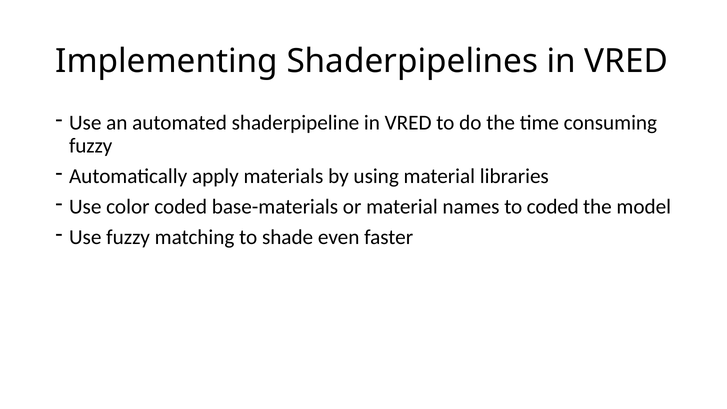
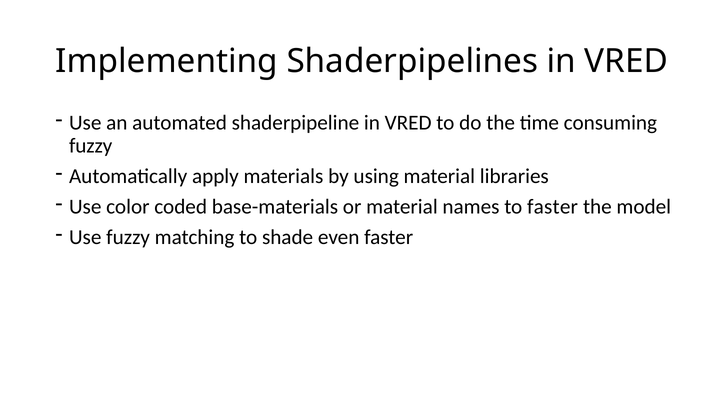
to coded: coded -> faster (553, 207)
